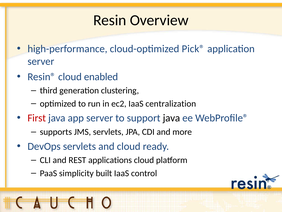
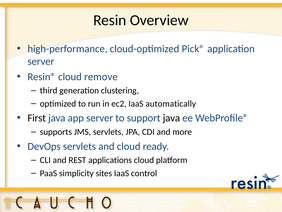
enabled: enabled -> remove (101, 77)
centralization: centralization -> automatically (171, 103)
First colour: red -> black (37, 118)
built: built -> sites (104, 173)
